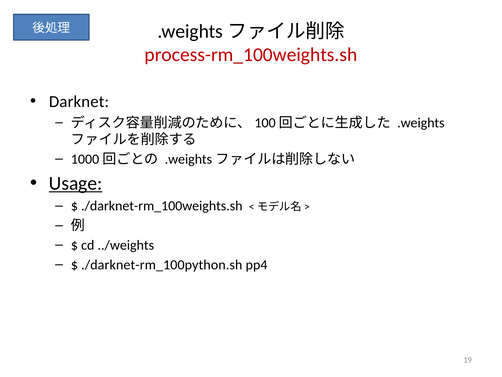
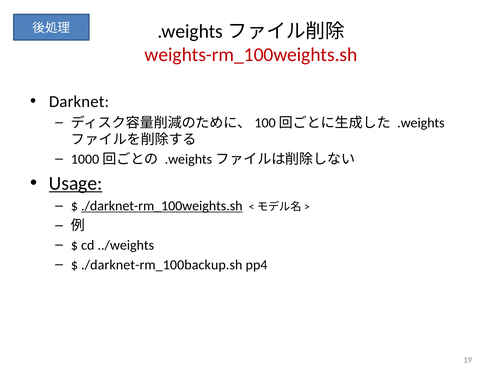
process-rm_100weights.sh: process-rm_100weights.sh -> weights-rm_100weights.sh (251, 55)
./darknet-rm_100weights.sh underline: none -> present (162, 206)
./darknet-rm_100python.sh: ./darknet-rm_100python.sh -> ./darknet-rm_100backup.sh (162, 264)
